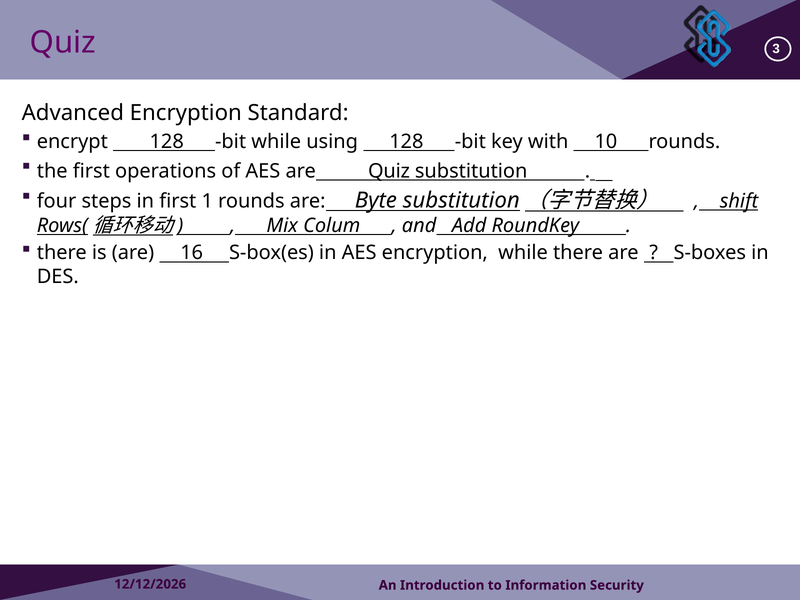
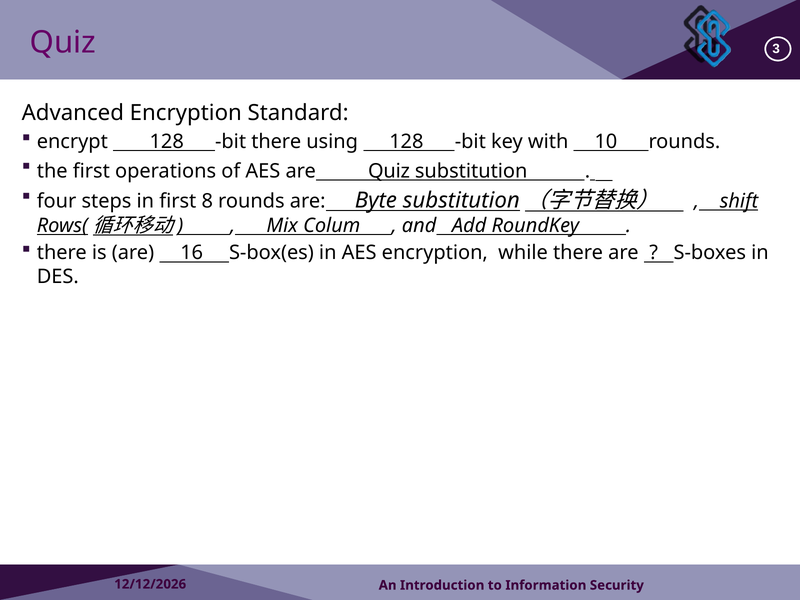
bit while: while -> there (276, 141)
1: 1 -> 8 (207, 201)
